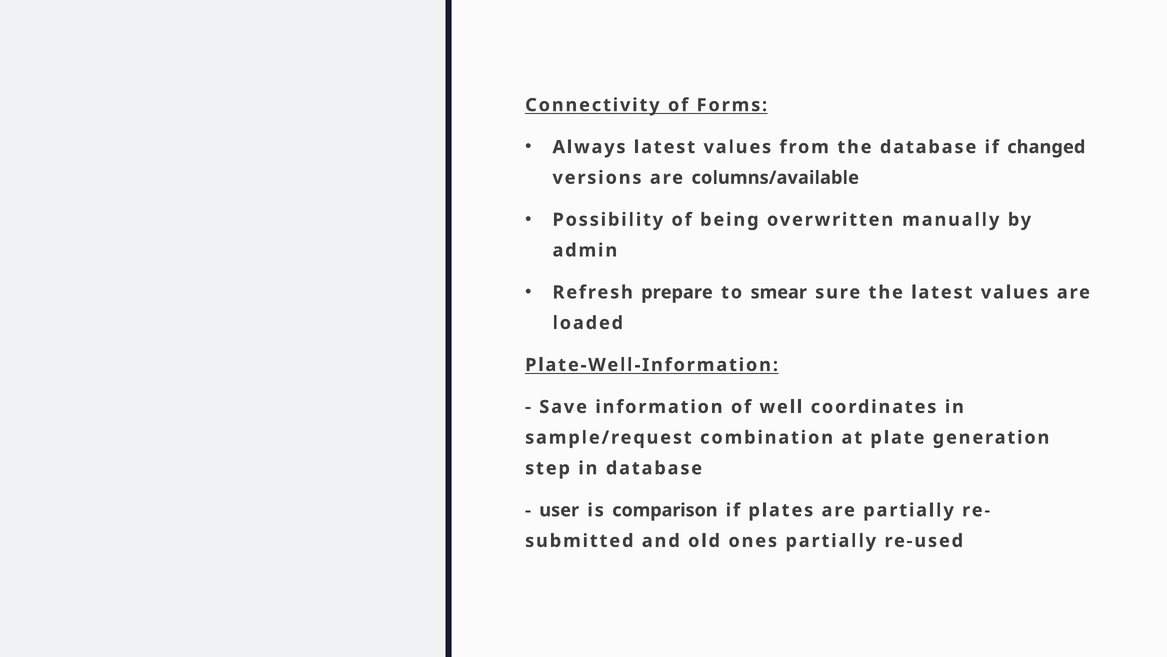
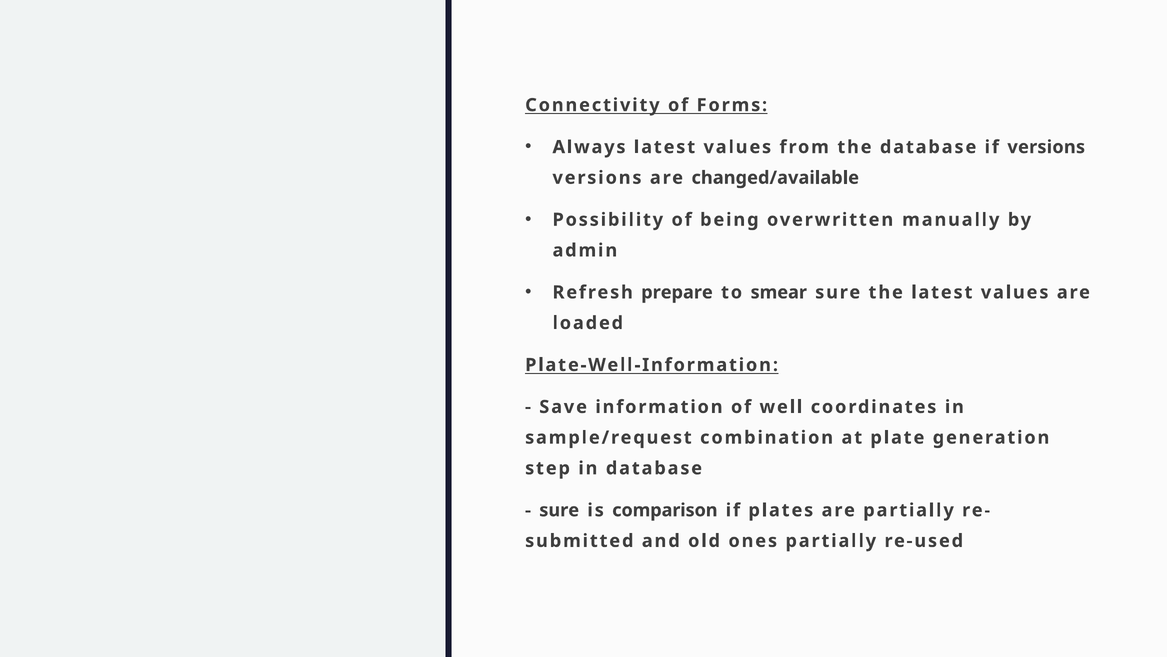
if changed: changed -> versions (1046, 147)
columns/available: columns/available -> changed/available (775, 178)
user: user -> sure (559, 510)
